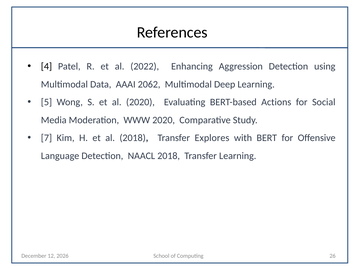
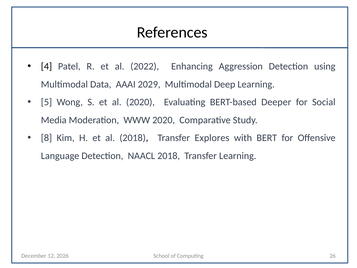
2062: 2062 -> 2029 (149, 84)
Actions: Actions -> Deeper (276, 102)
7: 7 -> 8 (46, 138)
